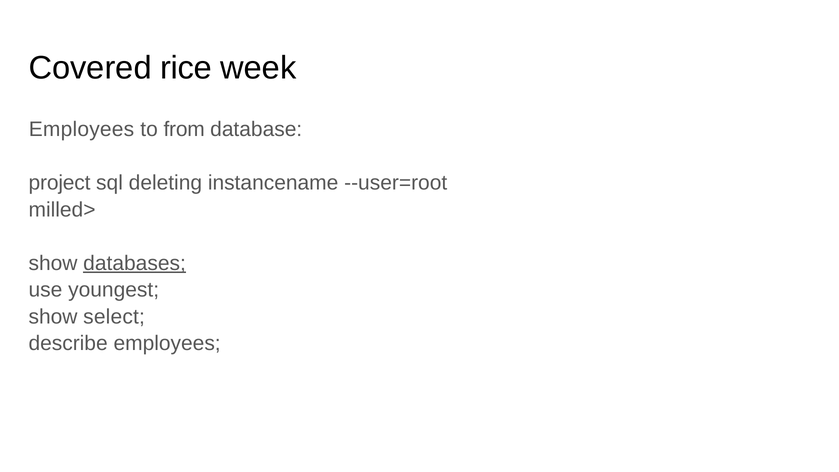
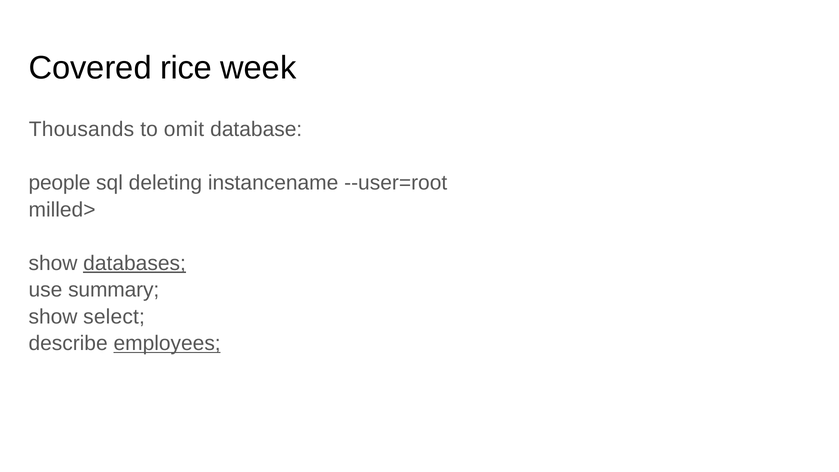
Employees: Employees -> Thousands (81, 129)
from: from -> omit (184, 129)
project: project -> people (60, 183)
youngest: youngest -> summary (114, 290)
employees underline: none -> present (167, 344)
